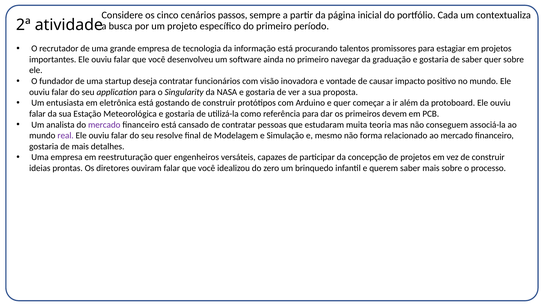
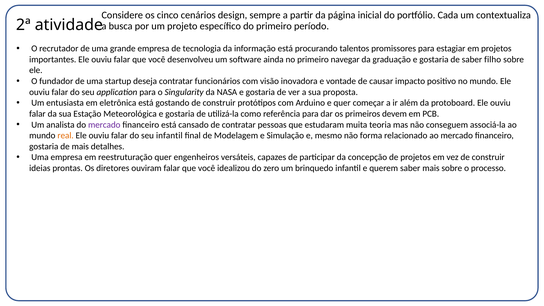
passos: passos -> design (233, 15)
saber quer: quer -> filho (493, 59)
real colour: purple -> orange (66, 136)
seu resolve: resolve -> infantil (169, 136)
